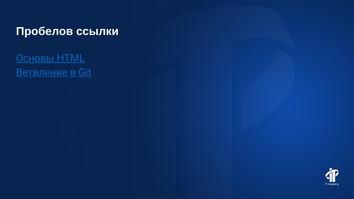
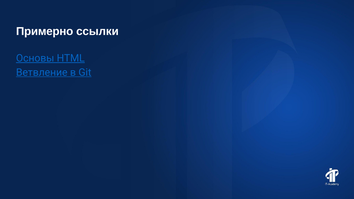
Пробелов: Пробелов -> Примерно (45, 31)
